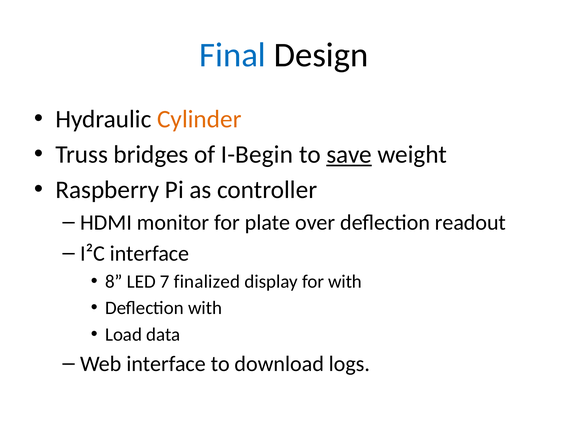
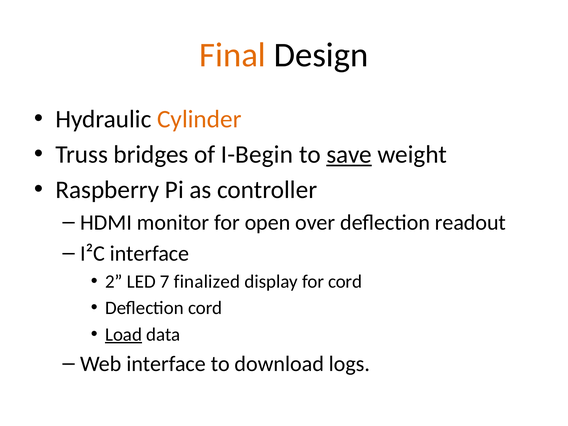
Final colour: blue -> orange (233, 55)
plate: plate -> open (268, 223)
8: 8 -> 2 (114, 282)
for with: with -> cord (345, 282)
Deflection with: with -> cord (205, 308)
Load underline: none -> present (124, 335)
